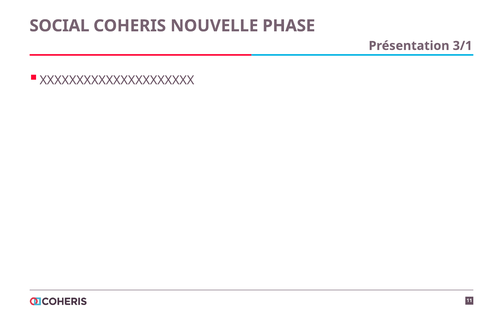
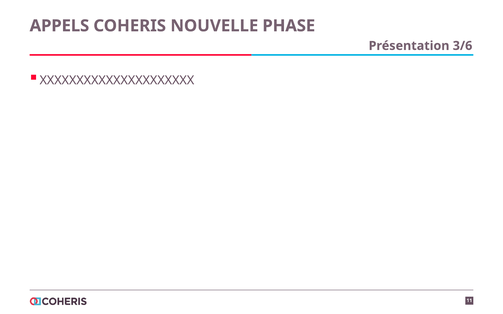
SOCIAL: SOCIAL -> APPELS (59, 26)
3/1: 3/1 -> 3/6 (463, 46)
